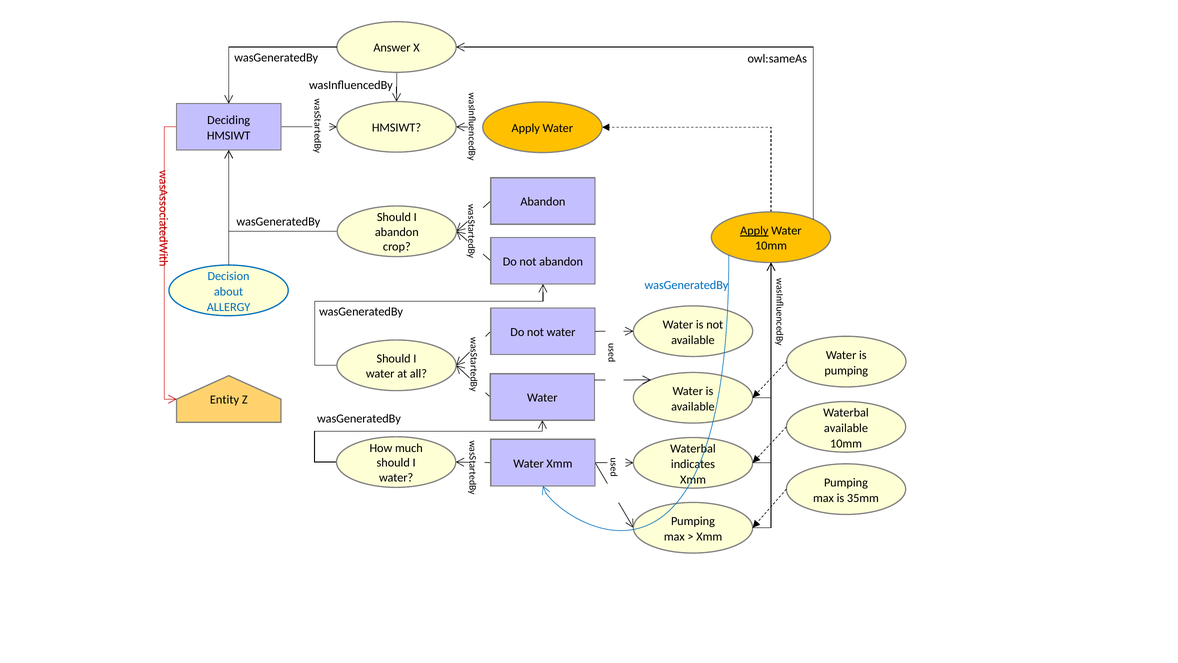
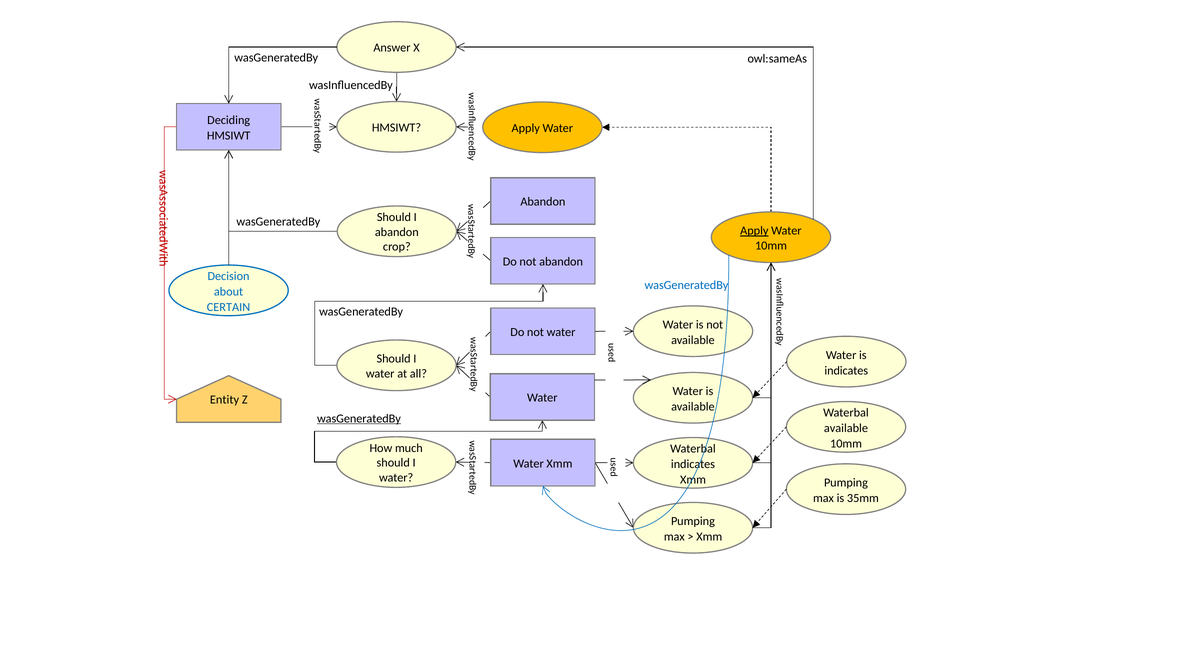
ALLERGY: ALLERGY -> CERTAIN (228, 307)
pumping: pumping -> indicates (846, 370)
wasGeneratedBy underline: none -> present (359, 418)
